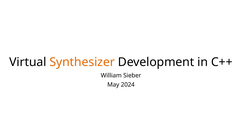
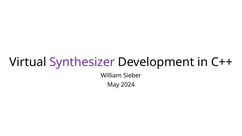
Synthesizer colour: orange -> purple (82, 62)
